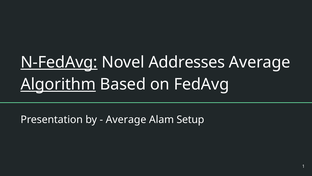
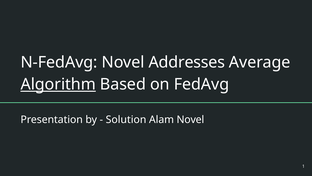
N-FedAvg underline: present -> none (59, 62)
Average: Average -> Solution (126, 119)
Alam Setup: Setup -> Novel (190, 119)
